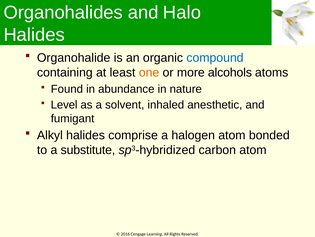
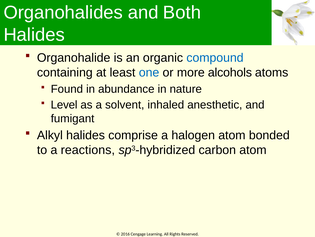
Halo: Halo -> Both (182, 13)
one colour: orange -> blue (149, 72)
substitute: substitute -> reactions (88, 150)
